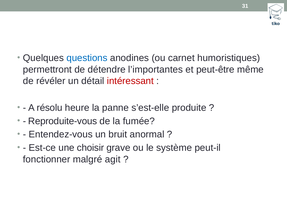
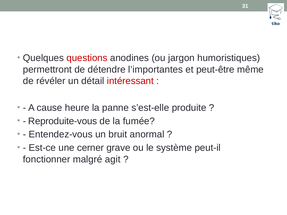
questions colour: blue -> red (87, 58)
carnet: carnet -> jargon (181, 58)
résolu: résolu -> cause (50, 108)
choisir: choisir -> cerner (90, 148)
